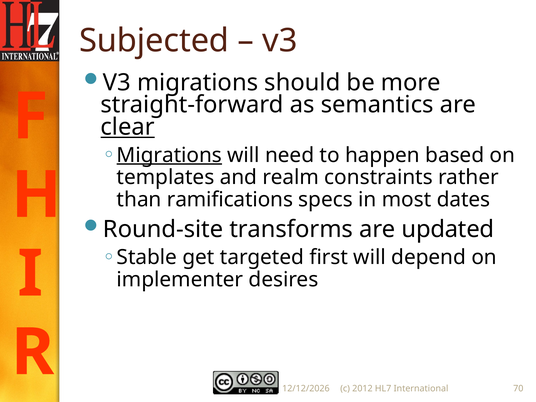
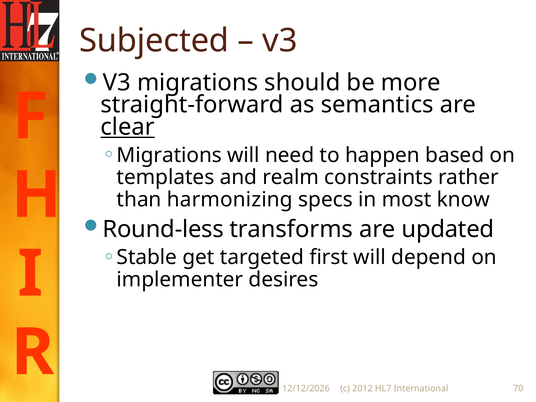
Migrations underline: present -> none (169, 155)
ramifications: ramifications -> harmonizing (230, 200)
dates: dates -> know (463, 200)
Round-site: Round-site -> Round-less (163, 229)
